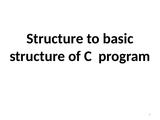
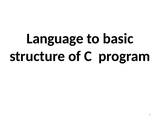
Structure: Structure -> Language (55, 39)
